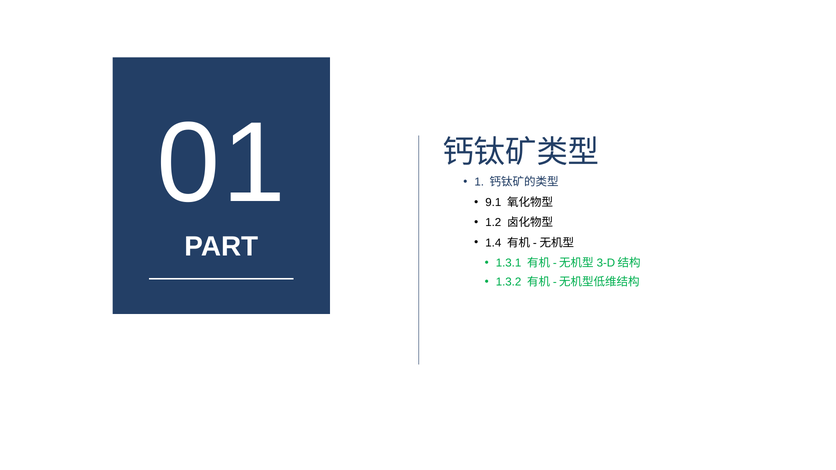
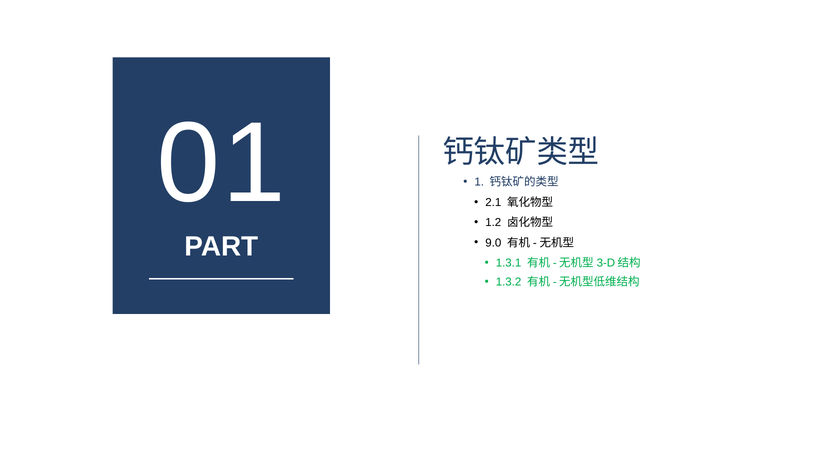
9.1: 9.1 -> 2.1 (493, 202)
1.4: 1.4 -> 9.0 (493, 243)
